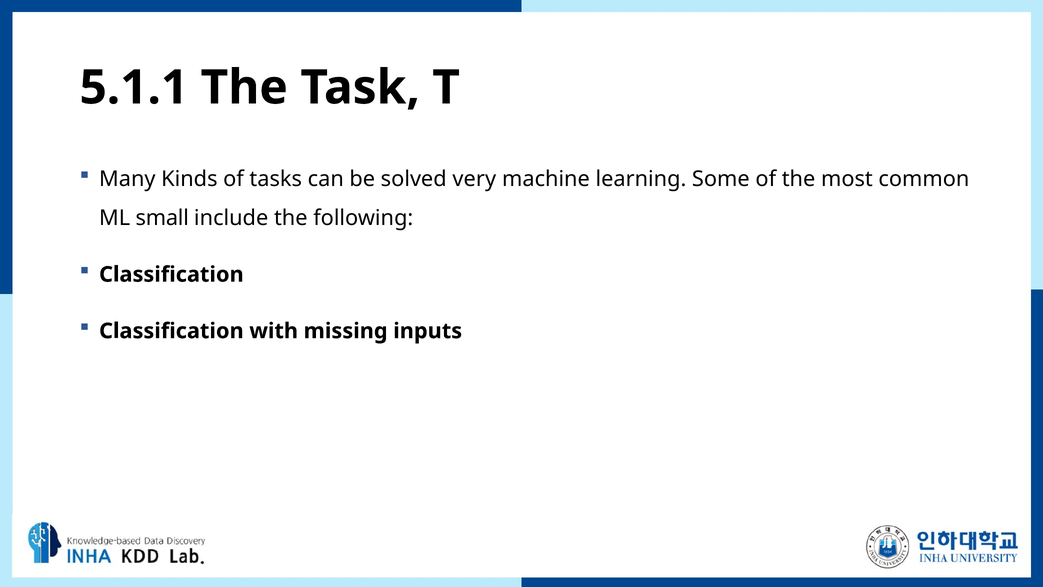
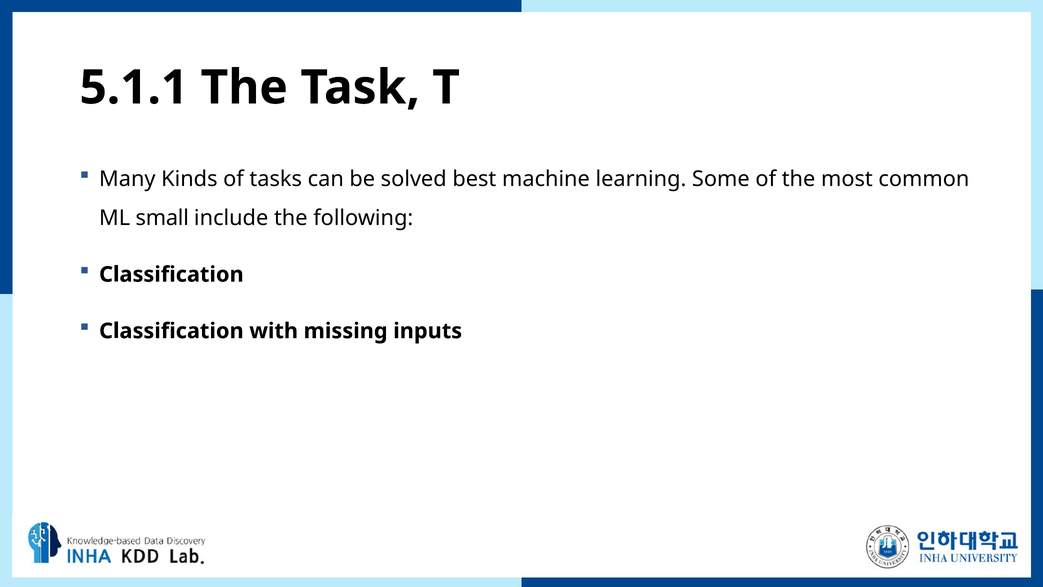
very: very -> best (474, 179)
